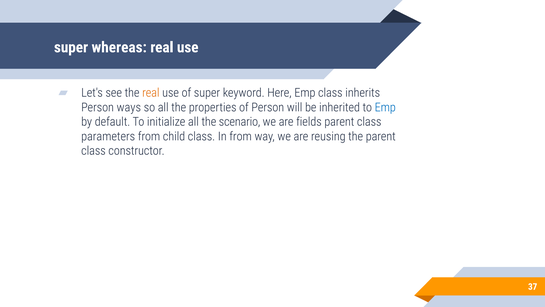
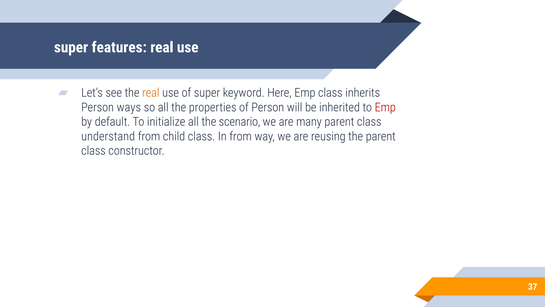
whereas: whereas -> features (119, 47)
Emp colour: blue -> red (385, 107)
fields: fields -> many (309, 122)
parameters: parameters -> understand (108, 136)
